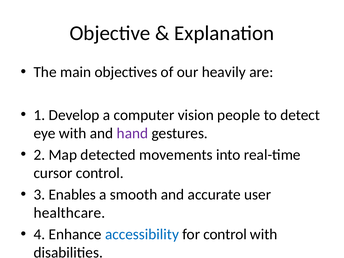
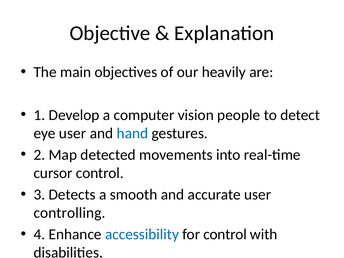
eye with: with -> user (73, 133)
hand colour: purple -> blue (132, 133)
Enables: Enables -> Detects (72, 195)
healthcare: healthcare -> controlling (69, 213)
